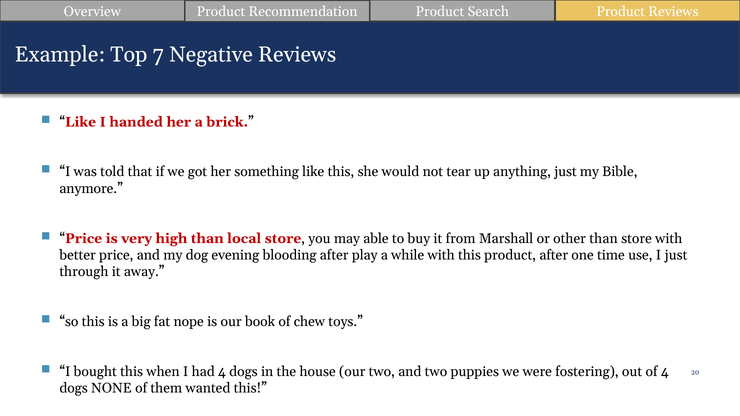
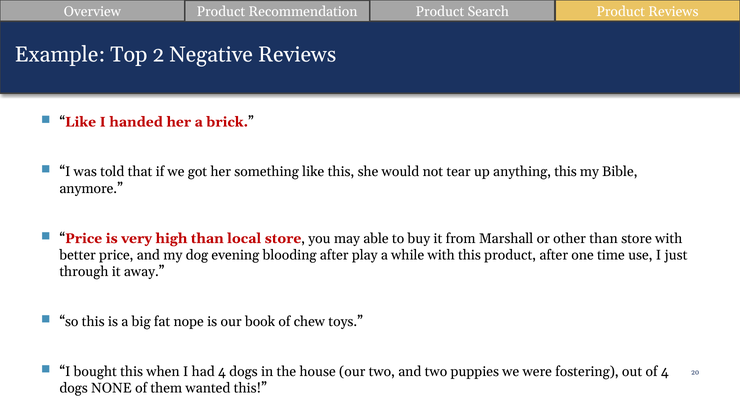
7: 7 -> 2 (158, 55)
anything just: just -> this (565, 172)
